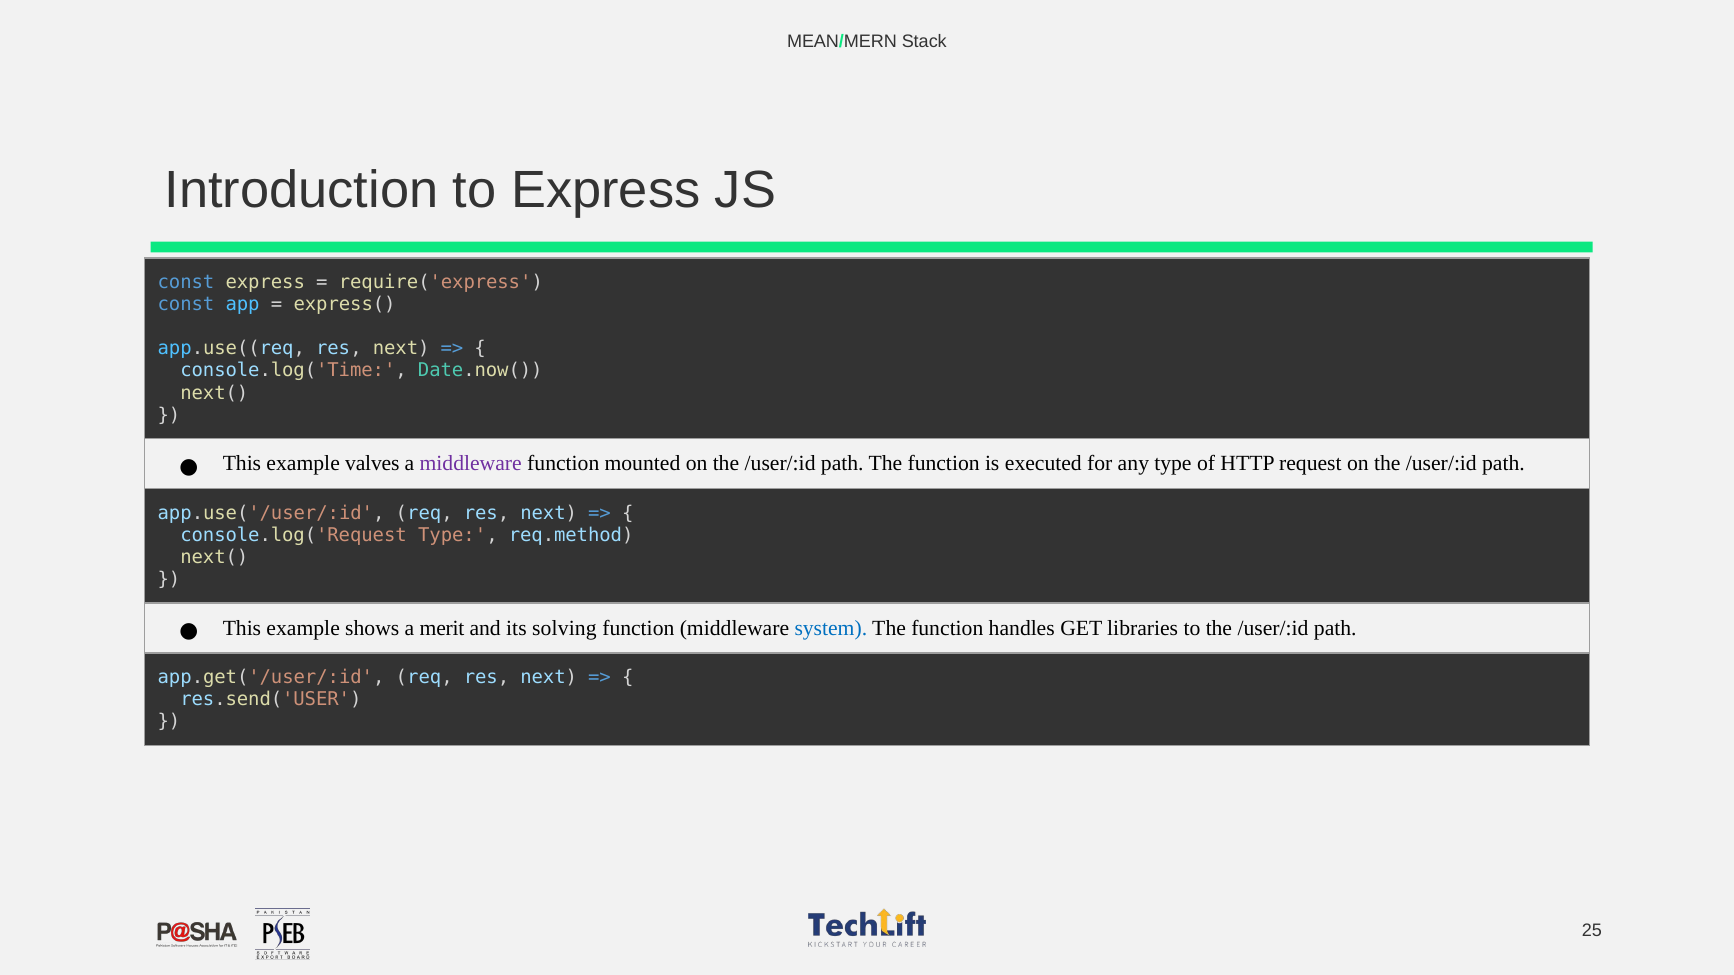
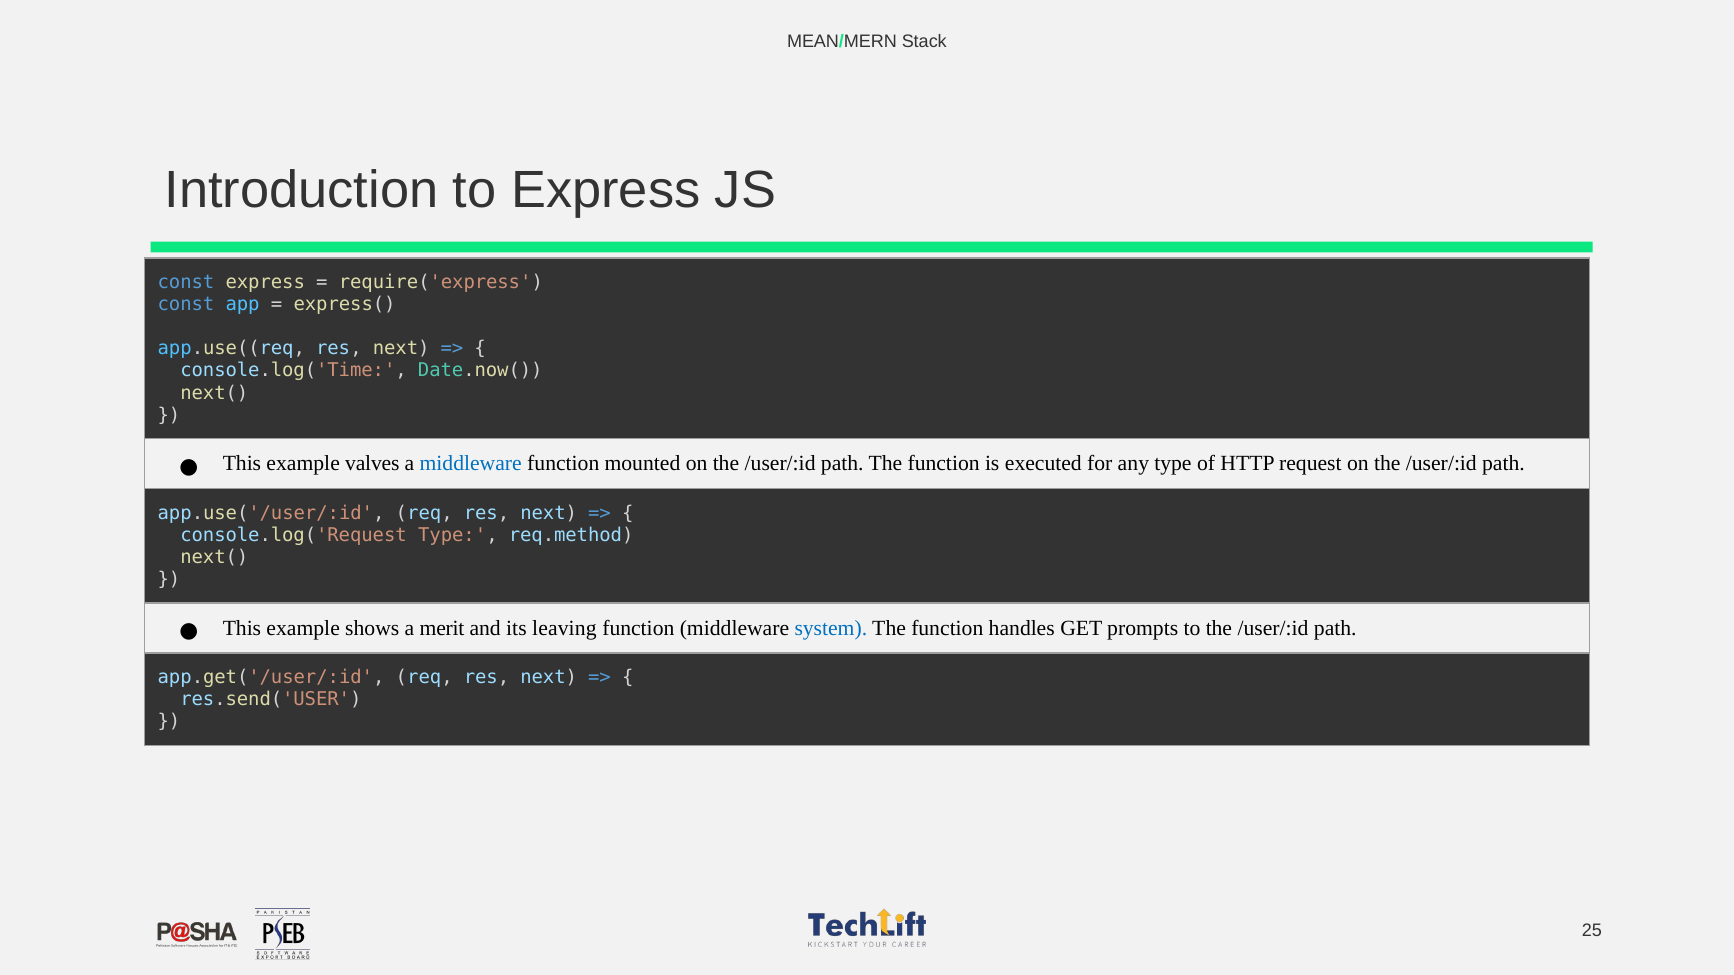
middleware colour: purple -> blue (471, 464)
solving: solving -> leaving (564, 628)
libraries: libraries -> prompts (1143, 628)
